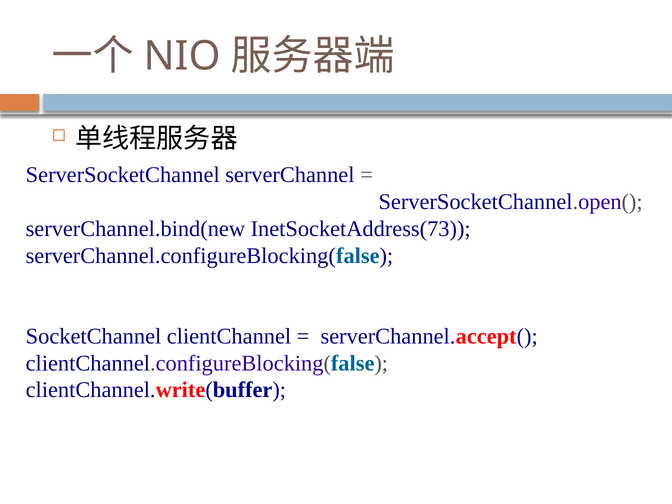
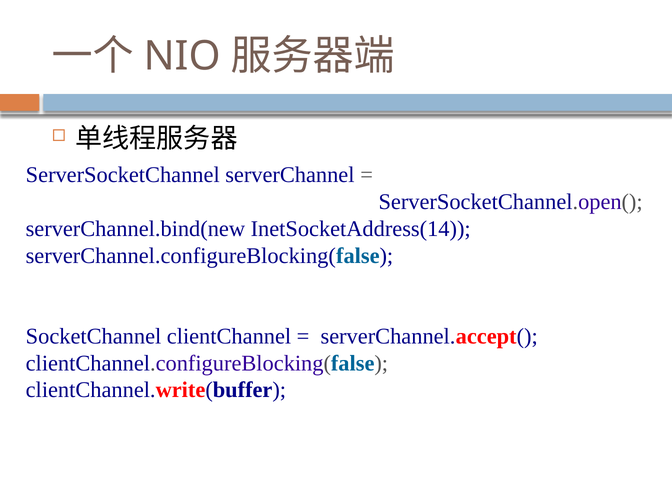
InetSocketAddress(73: InetSocketAddress(73 -> InetSocketAddress(14 (361, 229)
